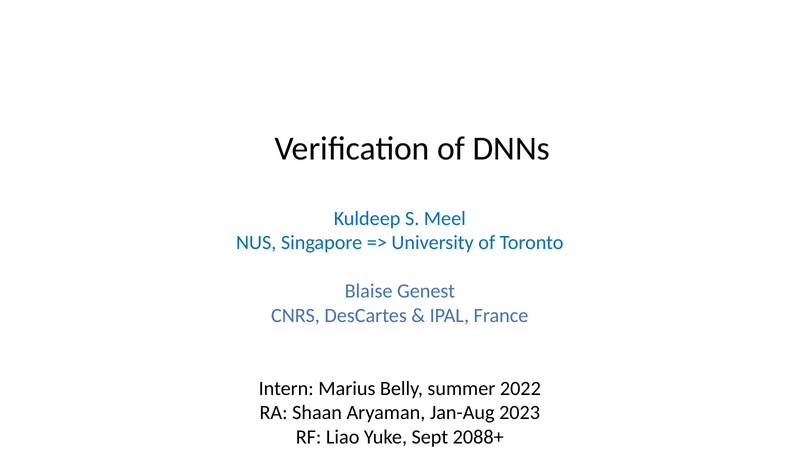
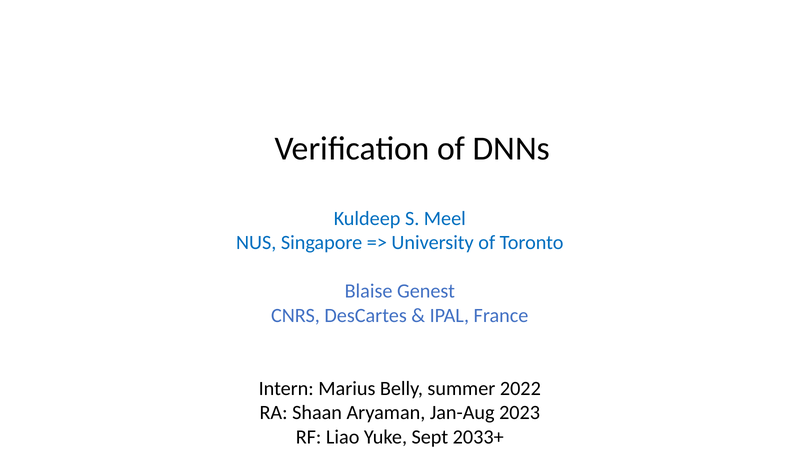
2088+: 2088+ -> 2033+ (478, 436)
